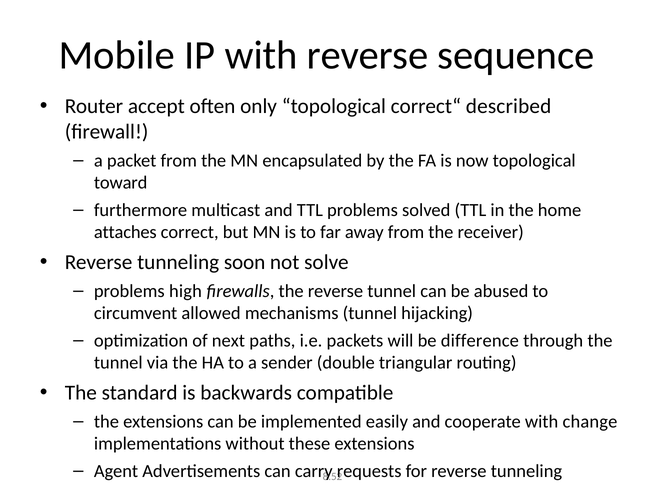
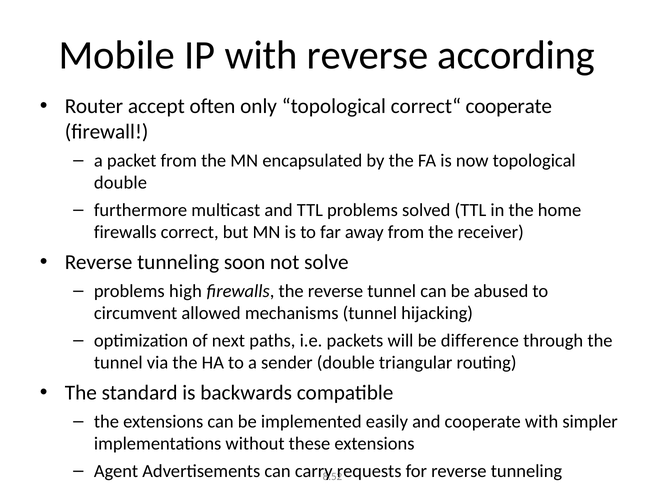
sequence: sequence -> according (516, 55)
correct“ described: described -> cooperate (509, 106)
toward: toward -> double (120, 183)
attaches: attaches -> firewalls (125, 232)
change: change -> simpler (590, 421)
